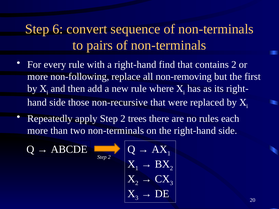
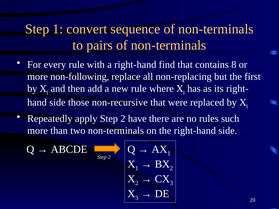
Step 6: 6 -> 1 (58, 29)
contains 2: 2 -> 8 (234, 65)
non-removing: non-removing -> non-replacing (184, 77)
trees: trees -> have (137, 119)
each: each -> such (230, 119)
